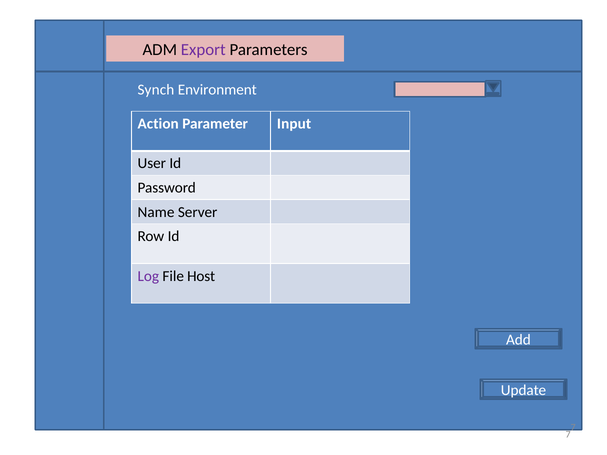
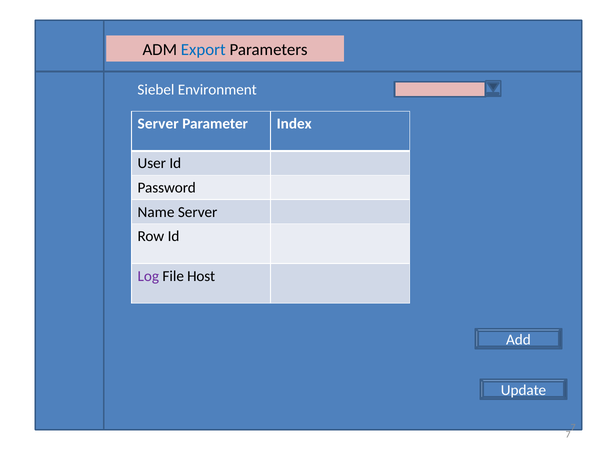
Export colour: purple -> blue (203, 50)
Synch: Synch -> Siebel (156, 90)
Action: Action -> Server (158, 124)
Input: Input -> Index (294, 124)
